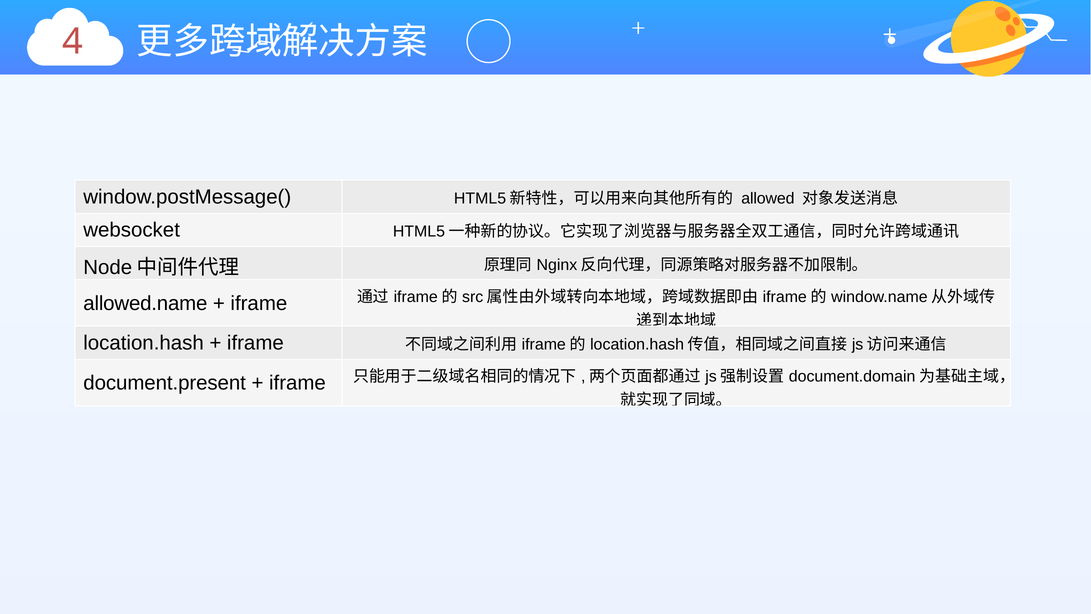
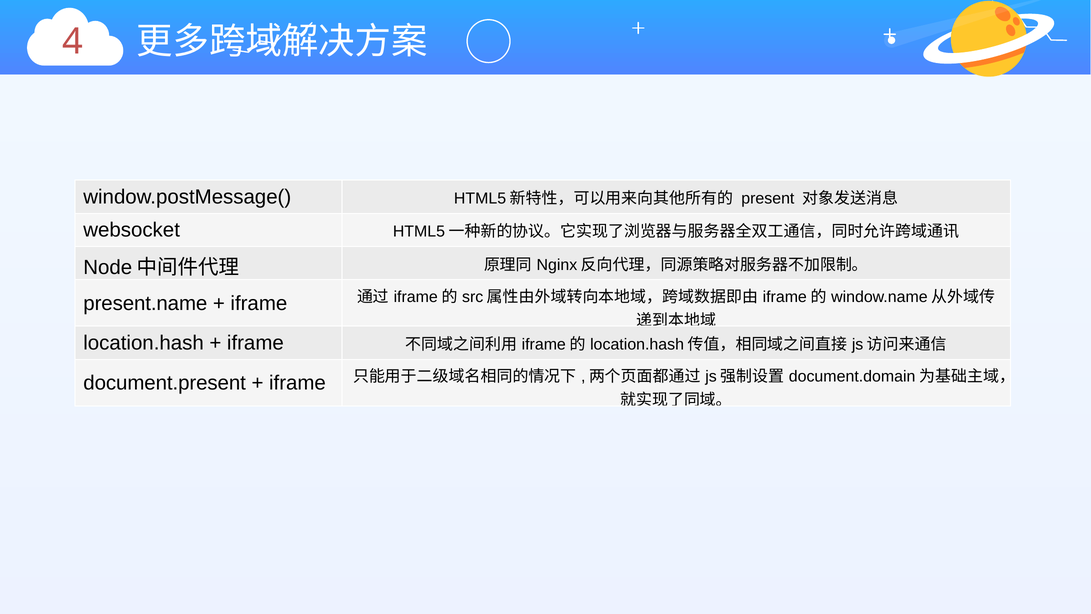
allowed: allowed -> present (768, 198)
allowed.name: allowed.name -> present.name (145, 303)
